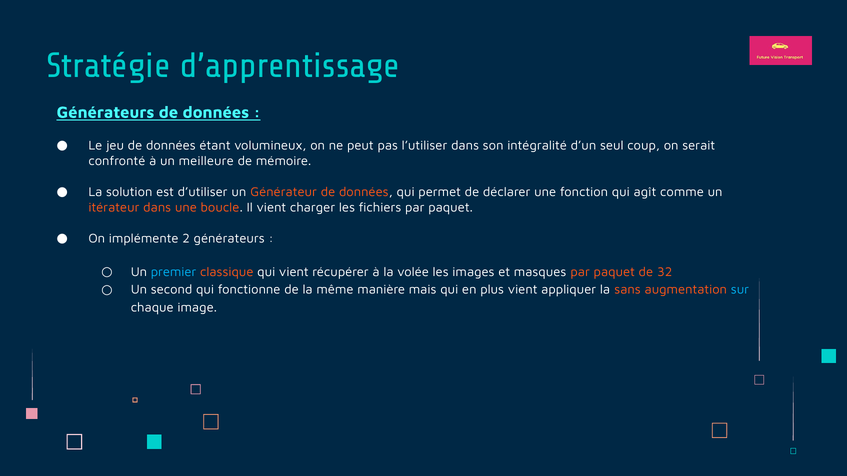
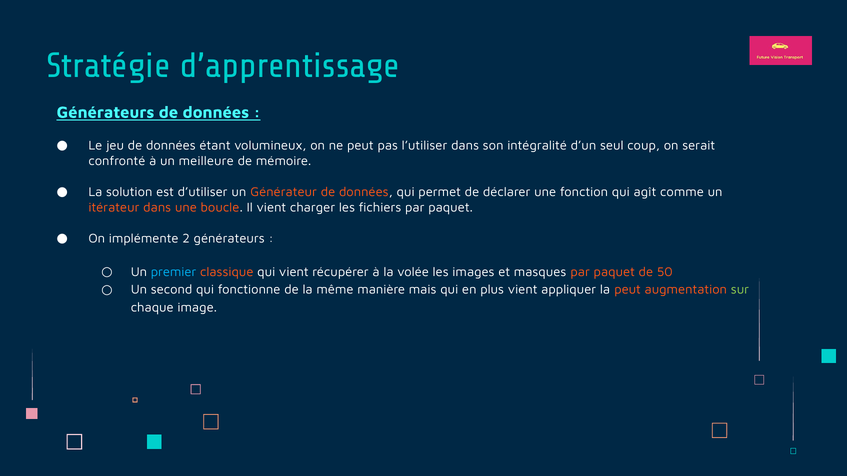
32: 32 -> 50 (665, 272)
la sans: sans -> peut (628, 290)
sur colour: light blue -> light green (740, 290)
